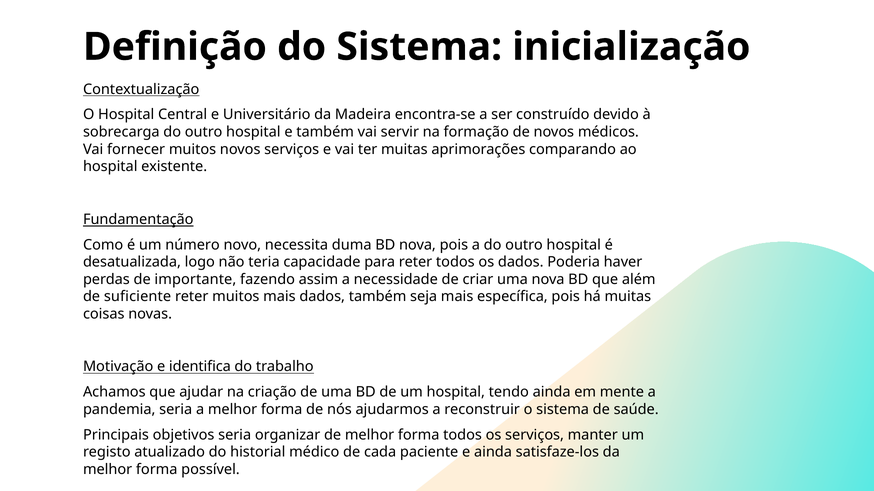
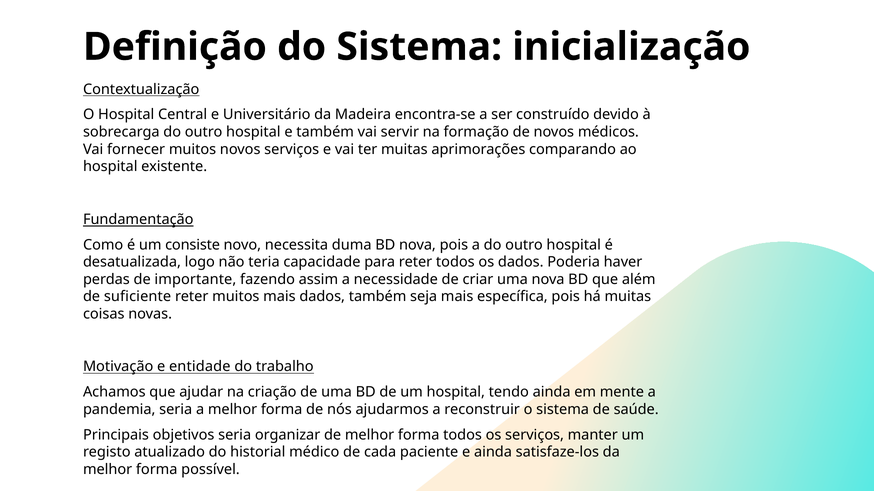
número: número -> consiste (193, 245)
identifica: identifica -> entidade (200, 367)
